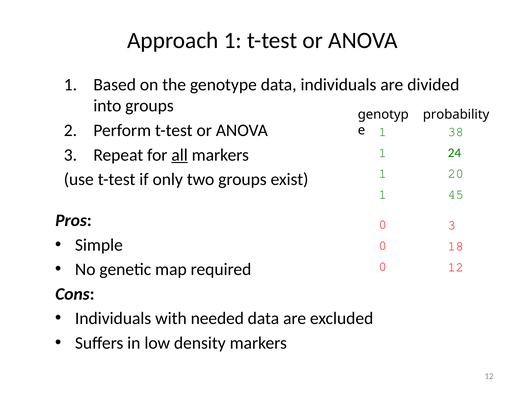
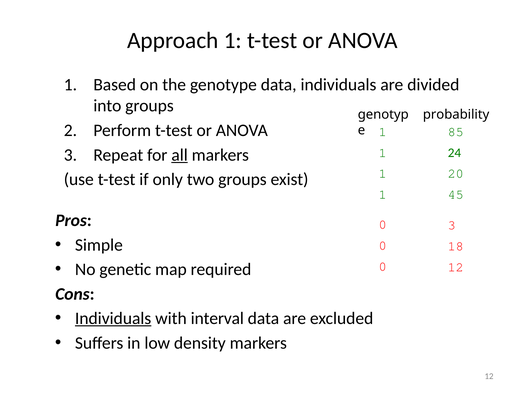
38: 38 -> 85 (456, 132)
Individuals underline: none -> present (113, 318)
needed: needed -> interval (217, 318)
